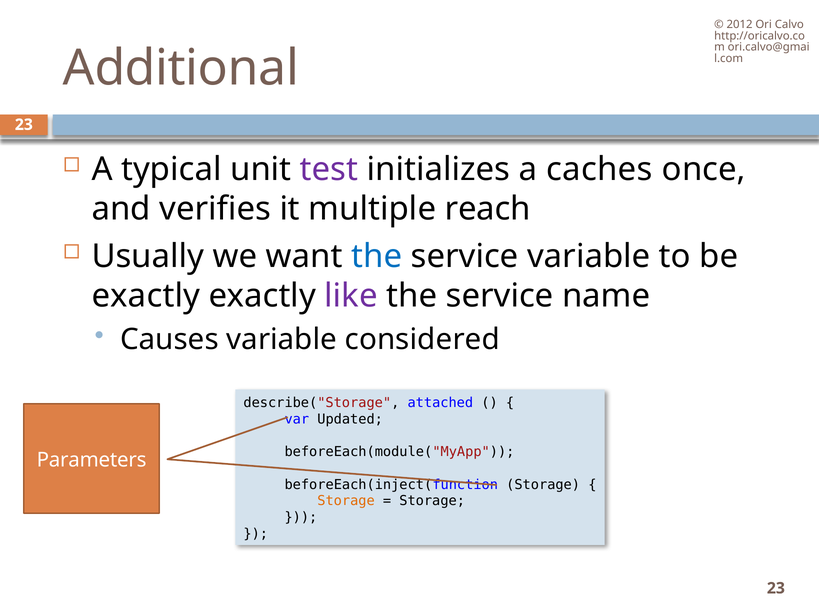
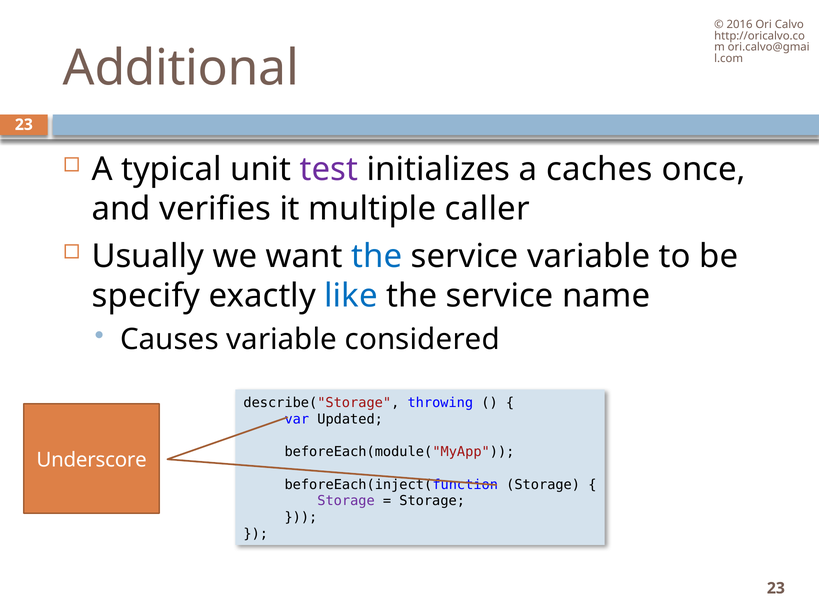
2012: 2012 -> 2016 (740, 24)
reach: reach -> caller (487, 209)
exactly: exactly -> specify (146, 296)
like colour: purple -> blue (351, 296)
attached: attached -> throwing (440, 403)
Parameters: Parameters -> Underscore (92, 460)
Storage colour: orange -> purple (346, 501)
